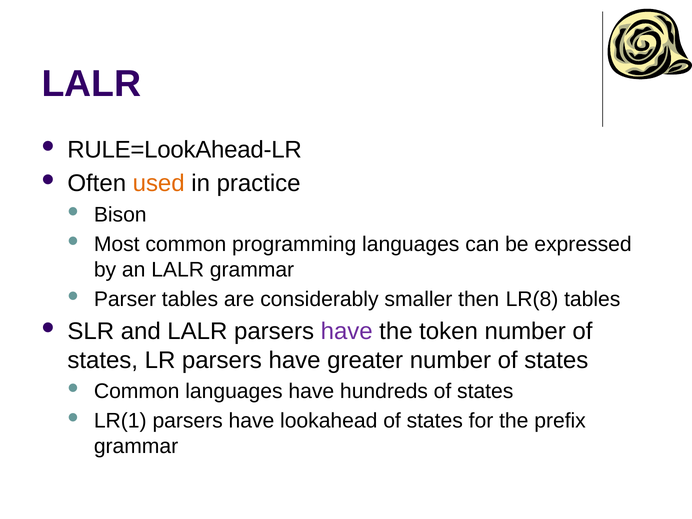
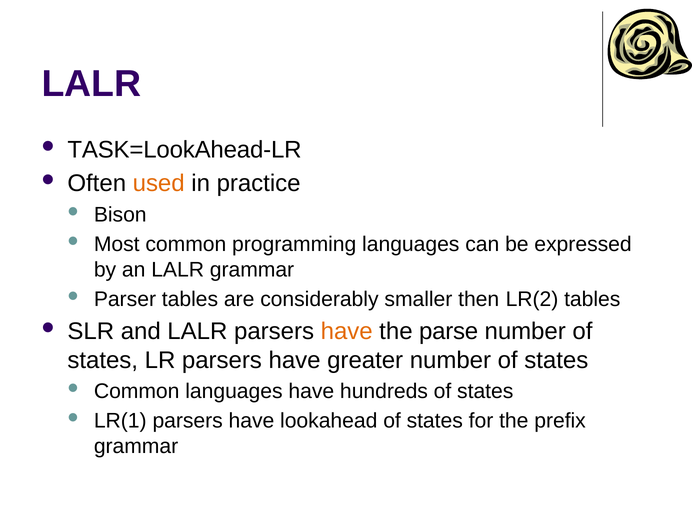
RULE=LookAhead-LR: RULE=LookAhead-LR -> TASK=LookAhead-LR (185, 150)
LR(8: LR(8 -> LR(2 (532, 299)
have colour: purple -> orange (347, 331)
token: token -> parse (449, 331)
